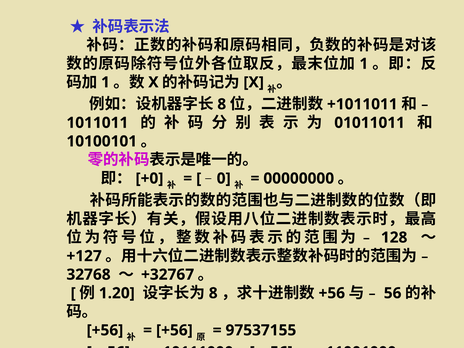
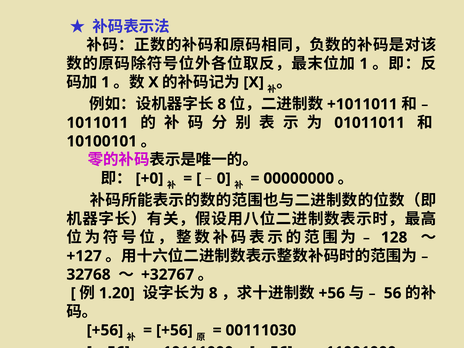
97537155: 97537155 -> 00111030 (261, 330)
